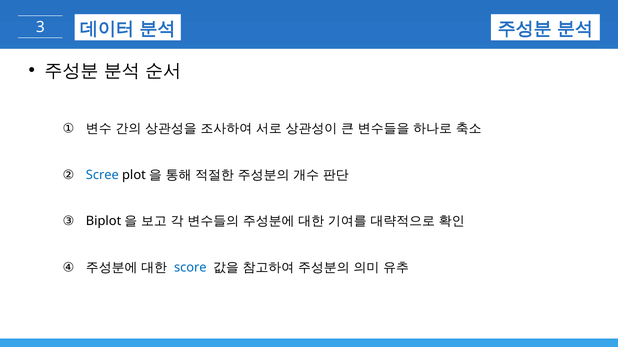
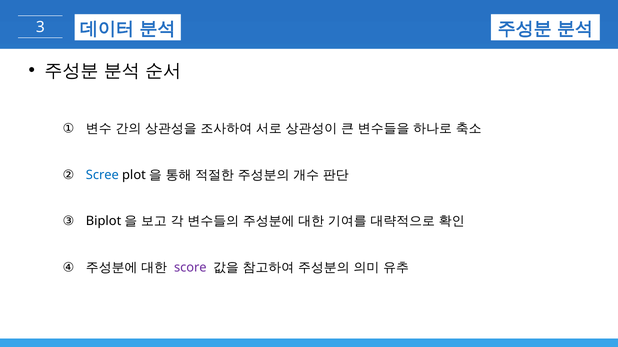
score colour: blue -> purple (190, 268)
